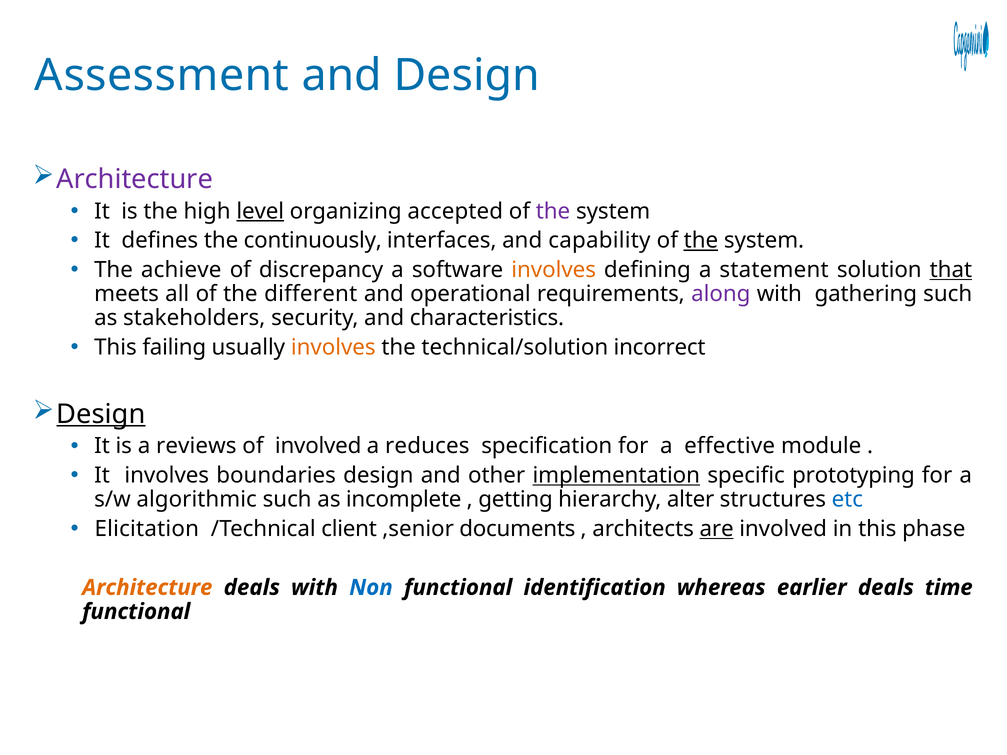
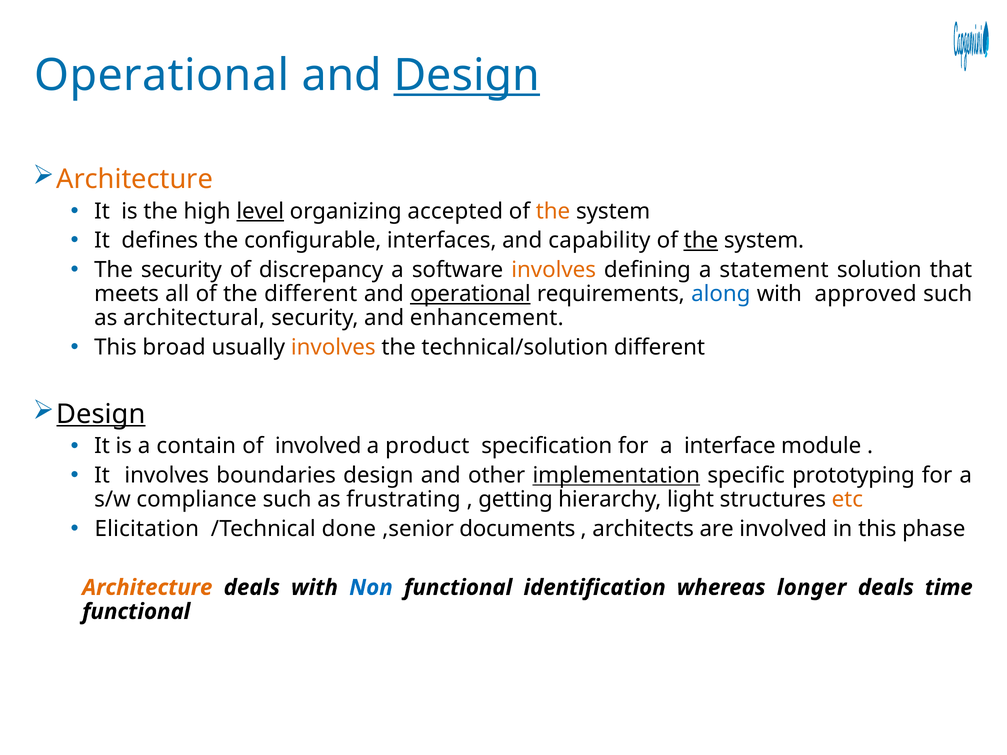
Assessment: Assessment -> Operational (162, 76)
Design underline: none -> present (467, 76)
Architecture colour: purple -> orange (135, 179)
the colour: purple -> orange (553, 211)
continuously: continuously -> configurable (313, 241)
The achieve: achieve -> security (181, 270)
that underline: present -> none (951, 270)
operational underline: none -> present (470, 294)
along colour: purple -> blue (721, 294)
gathering: gathering -> approved (866, 294)
stakeholders: stakeholders -> architectural (194, 318)
characteristics: characteristics -> enhancement (487, 318)
failing: failing -> broad (174, 348)
technical/solution incorrect: incorrect -> different (659, 348)
reviews: reviews -> contain (196, 446)
reduces: reduces -> product (427, 446)
effective: effective -> interface (730, 446)
algorithmic: algorithmic -> compliance (197, 500)
incomplete: incomplete -> frustrating (403, 500)
alter: alter -> light (691, 500)
etc colour: blue -> orange (847, 500)
client: client -> done (349, 529)
are underline: present -> none (717, 529)
earlier: earlier -> longer (812, 588)
